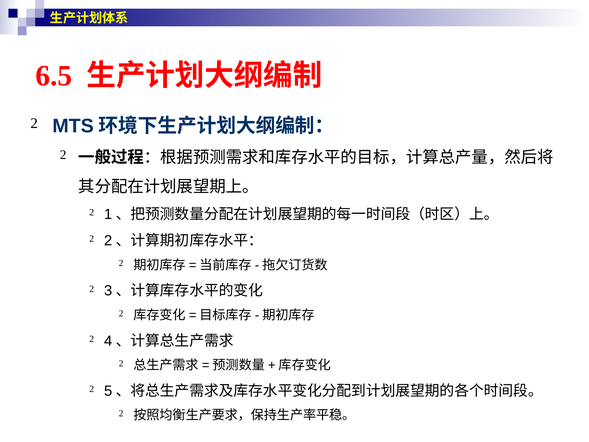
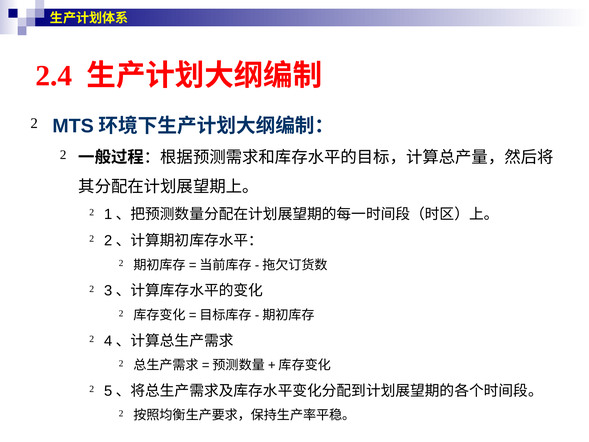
6.5: 6.5 -> 2.4 (54, 76)
